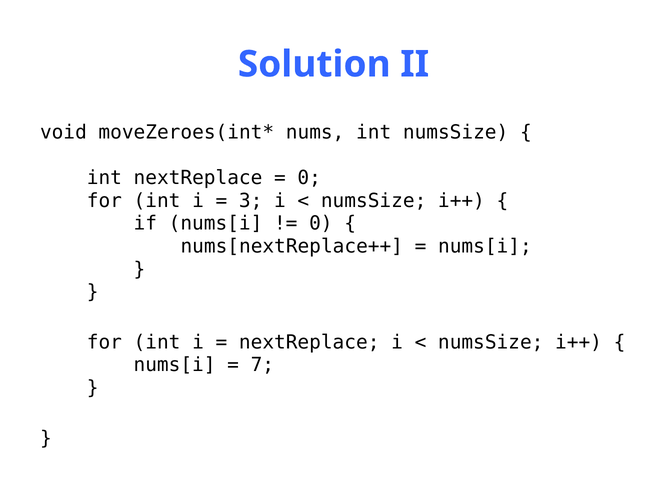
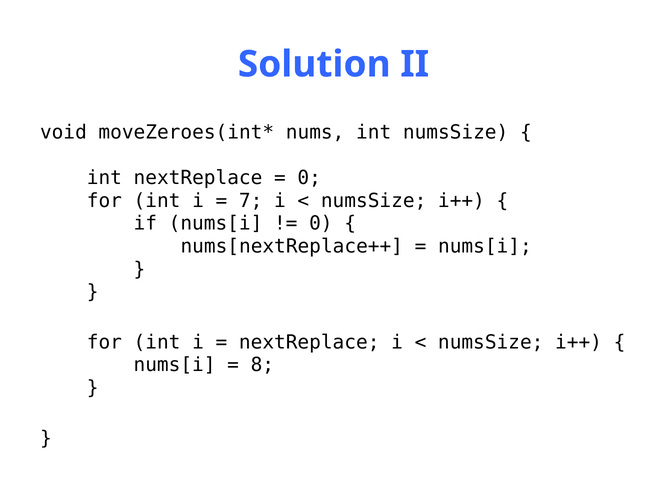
3: 3 -> 7 (251, 201)
7: 7 -> 8 (262, 365)
